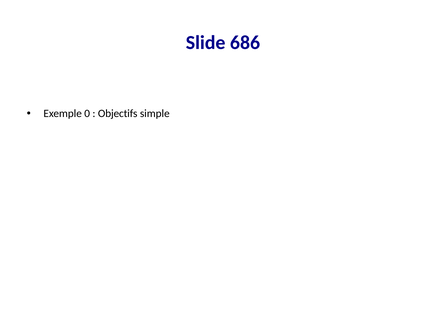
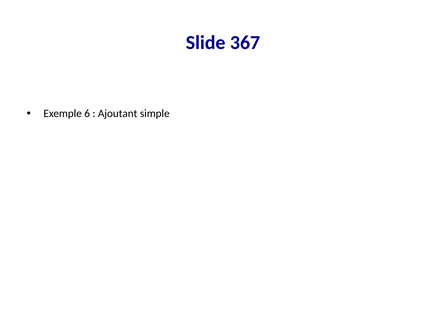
686: 686 -> 367 (245, 43)
0: 0 -> 6 (87, 114)
Objectifs: Objectifs -> Ajoutant (118, 114)
